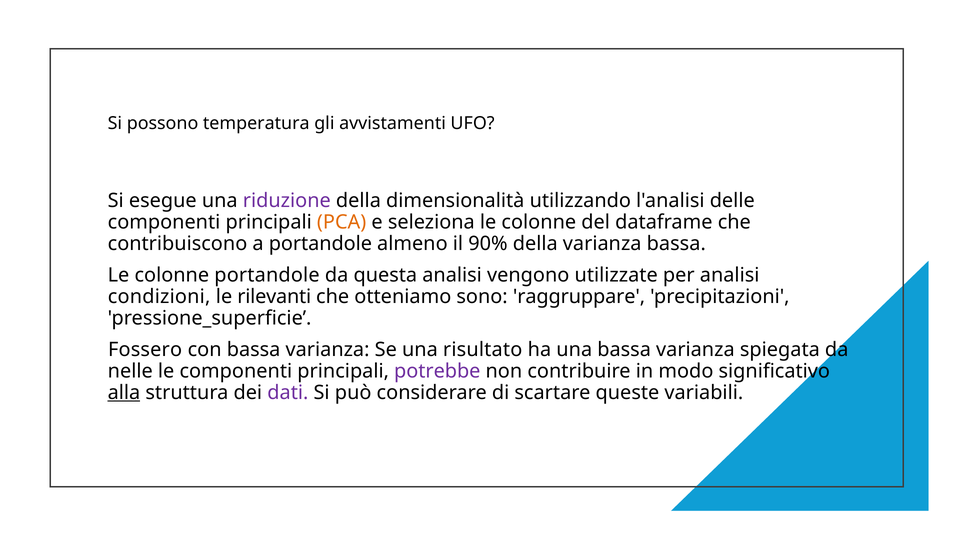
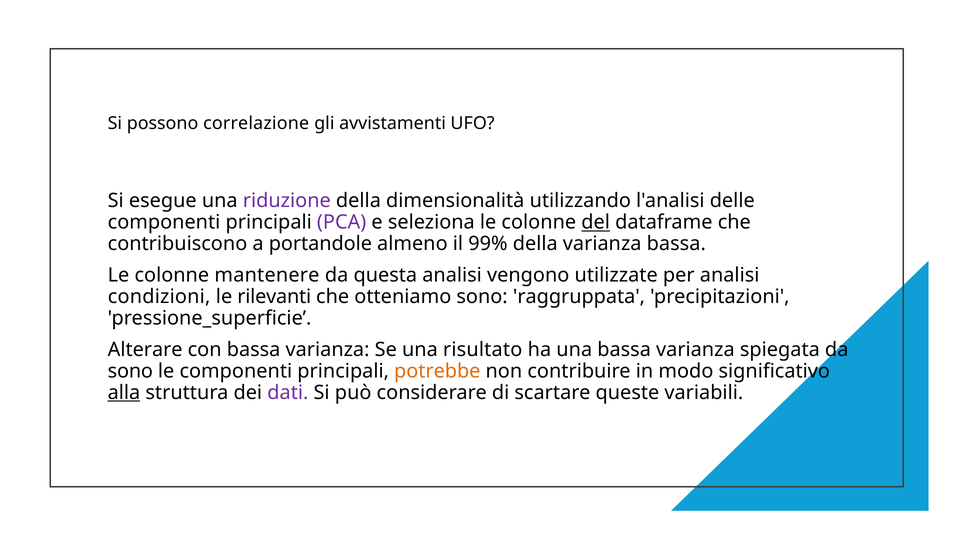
temperatura: temperatura -> correlazione (256, 123)
PCA colour: orange -> purple (342, 223)
del underline: none -> present (596, 223)
90%: 90% -> 99% (488, 244)
colonne portandole: portandole -> mantenere (267, 276)
raggruppare: raggruppare -> raggruppata (579, 297)
Fossero: Fossero -> Alterare (145, 350)
nelle: nelle -> sono (130, 371)
potrebbe colour: purple -> orange (437, 371)
